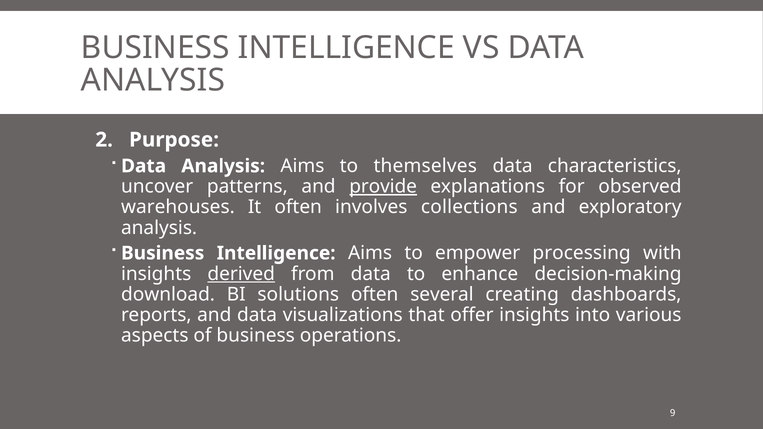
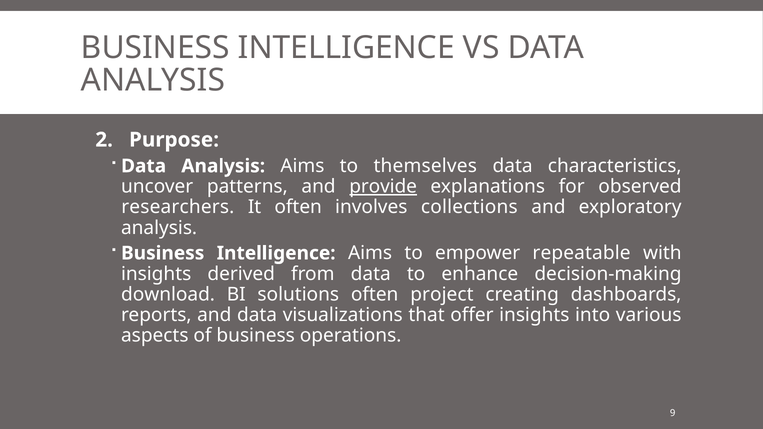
warehouses: warehouses -> researchers (178, 207)
processing: processing -> repeatable (582, 253)
derived underline: present -> none (241, 274)
several: several -> project (442, 294)
